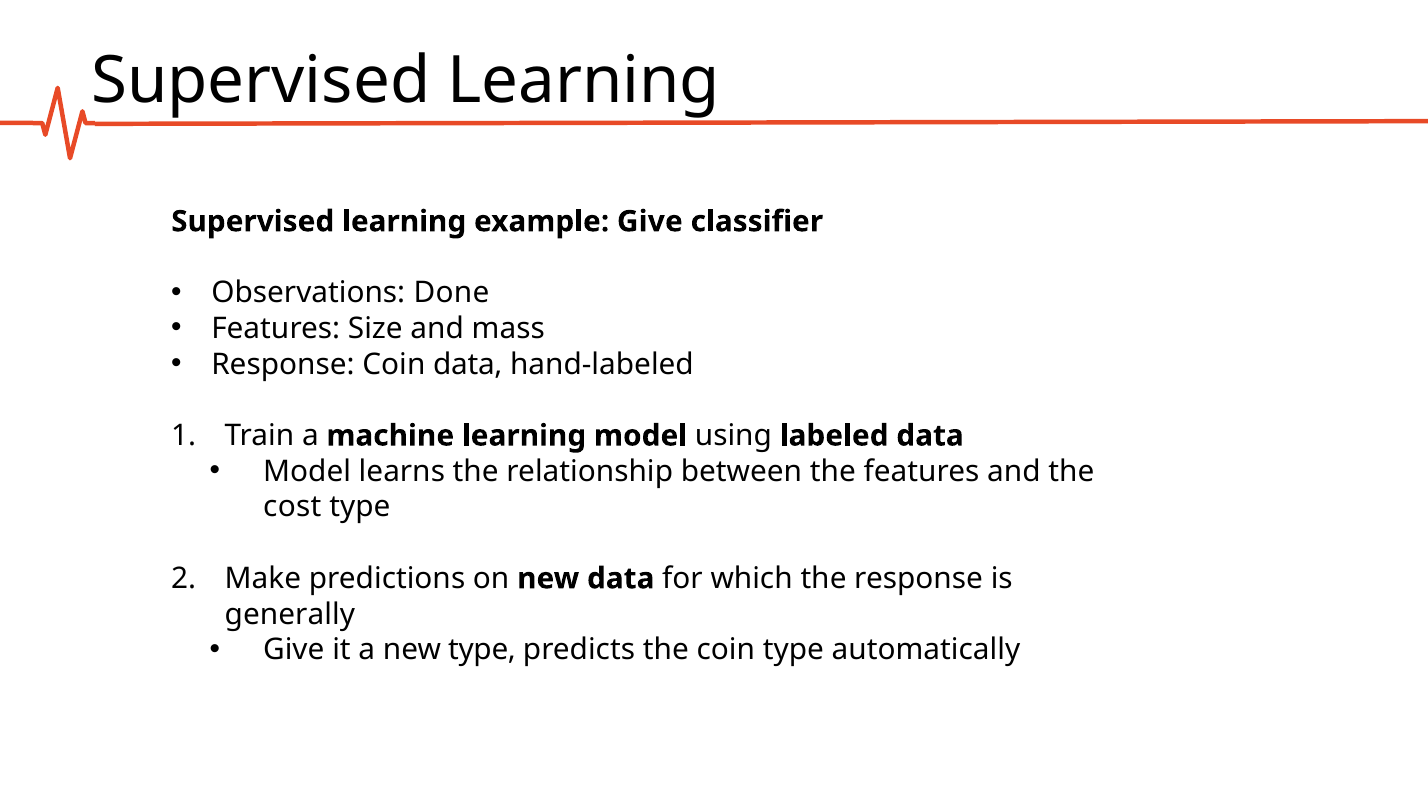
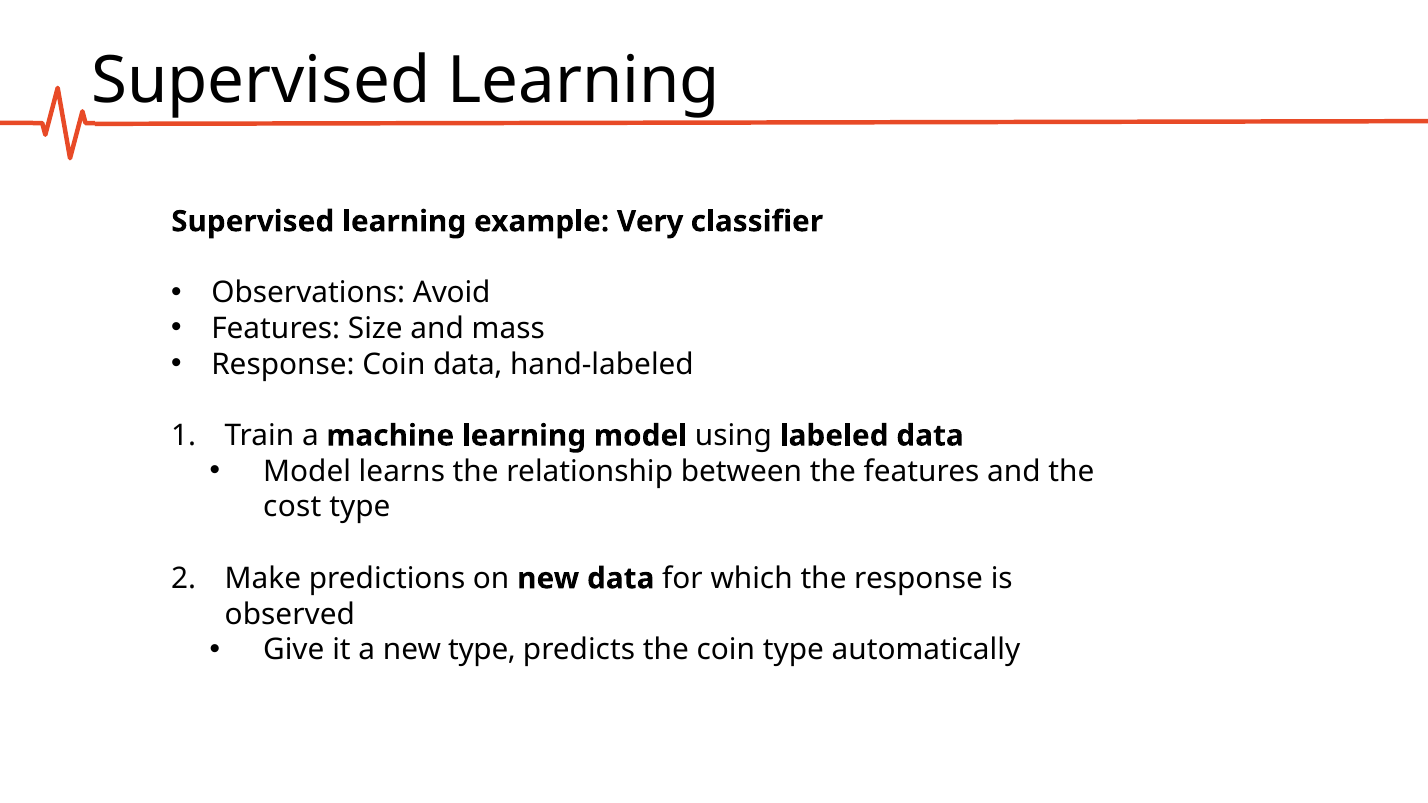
example Give: Give -> Very (650, 222)
Done: Done -> Avoid (452, 293)
generally: generally -> observed (290, 614)
